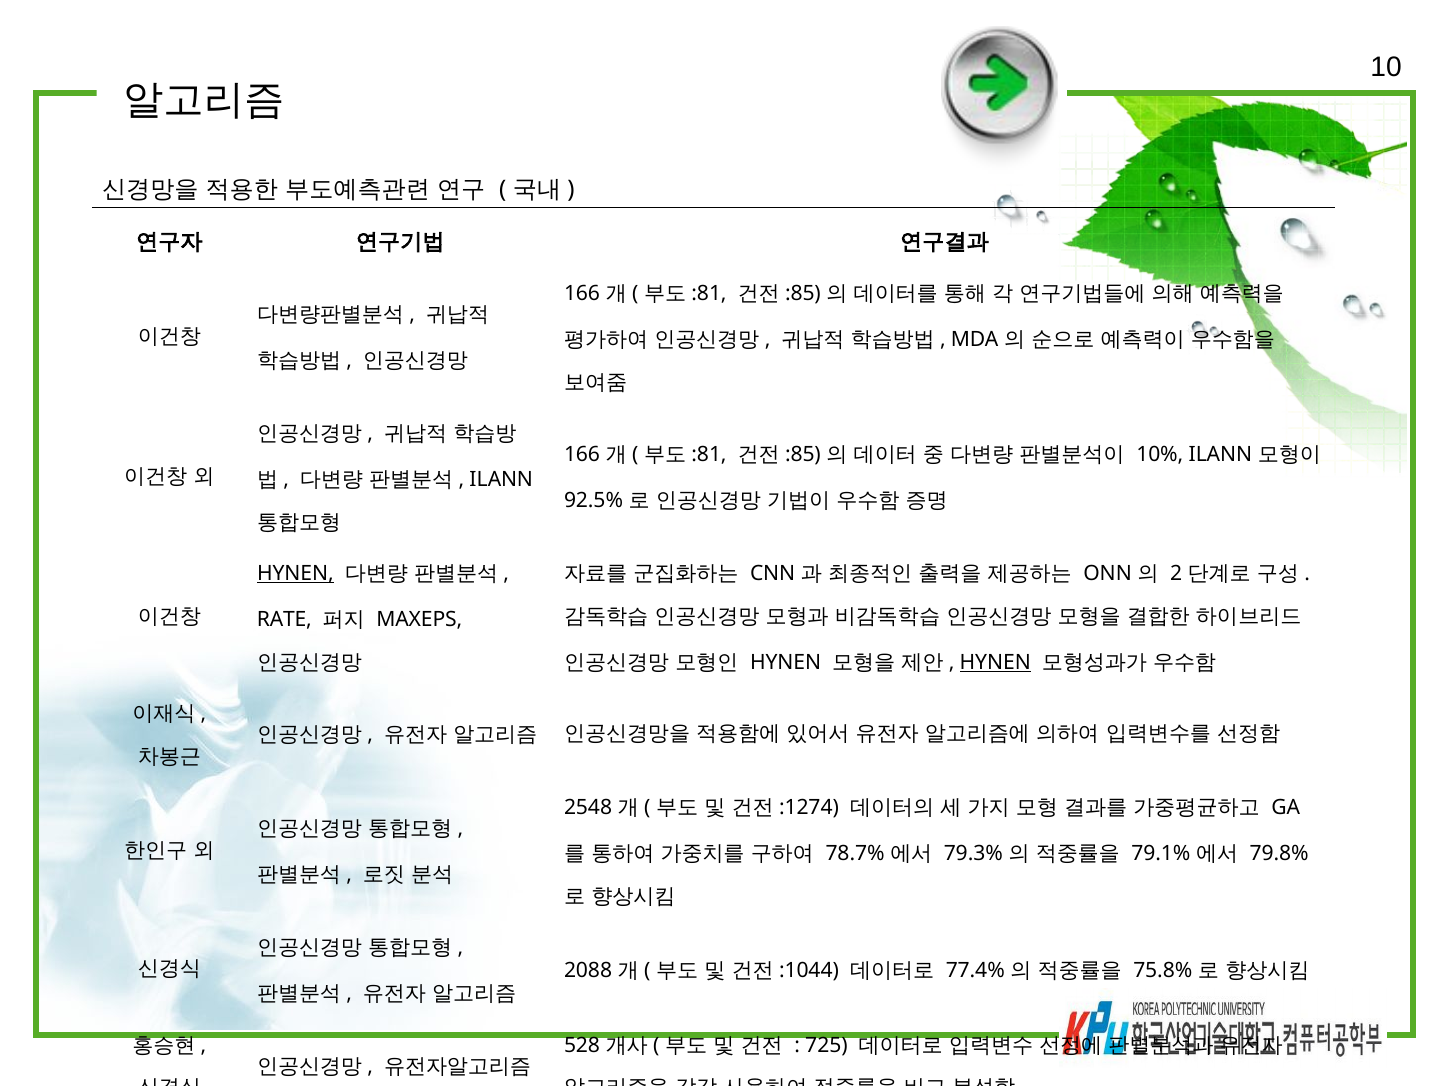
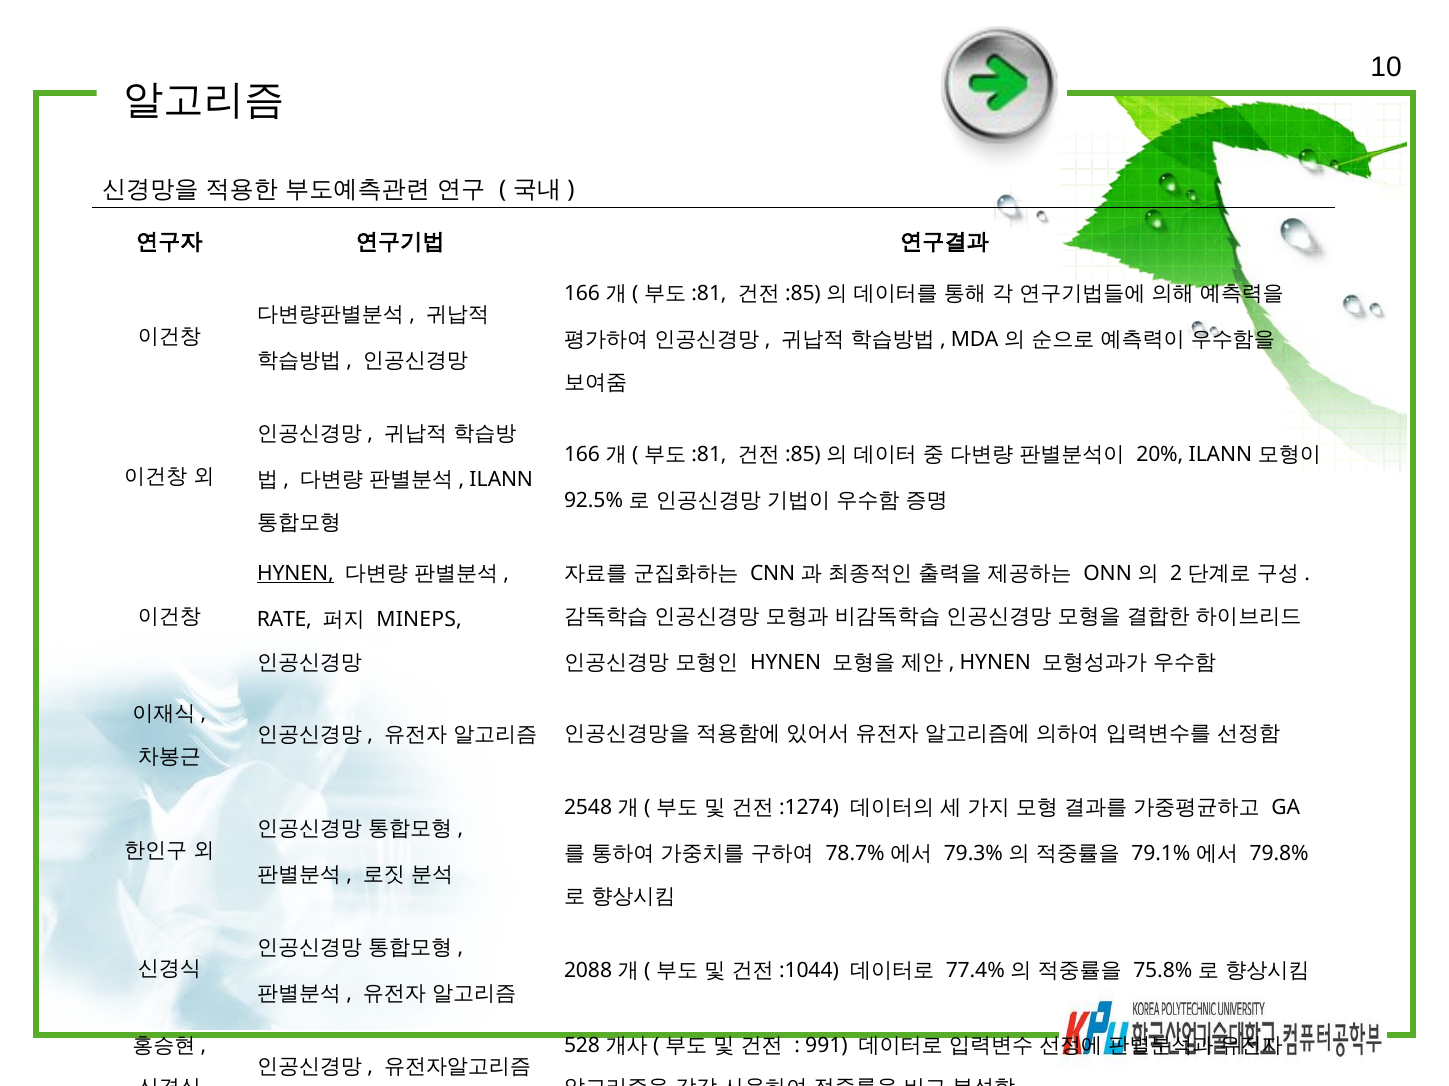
10%: 10% -> 20% (1160, 455)
MAXEPS: MAXEPS -> MINEPS (419, 620)
HYNEN underline: present -> none (995, 663)
725: 725 -> 991 (826, 1046)
